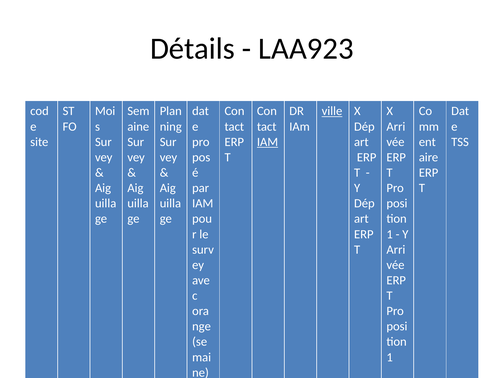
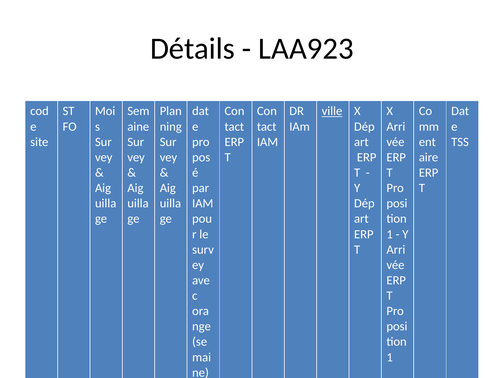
IAM underline: present -> none (268, 142)
